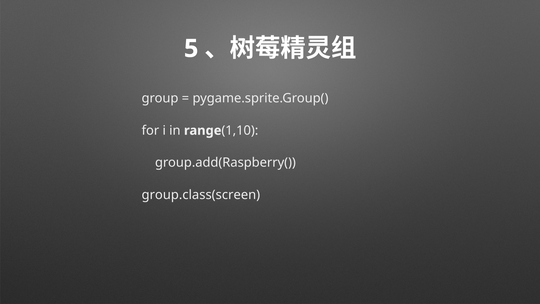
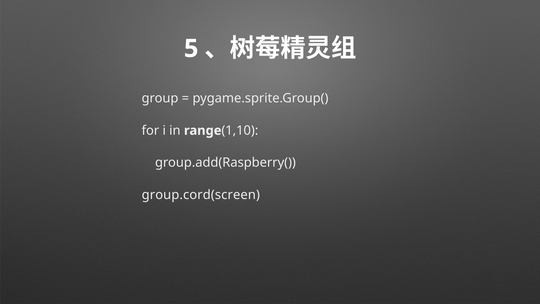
group.class(screen: group.class(screen -> group.cord(screen (201, 195)
